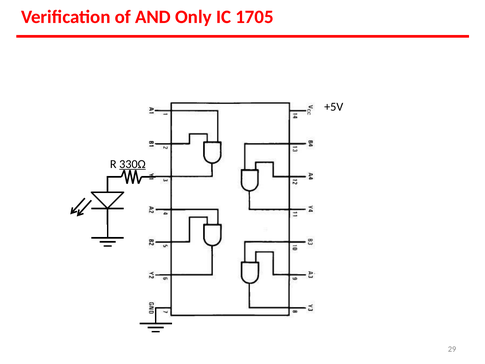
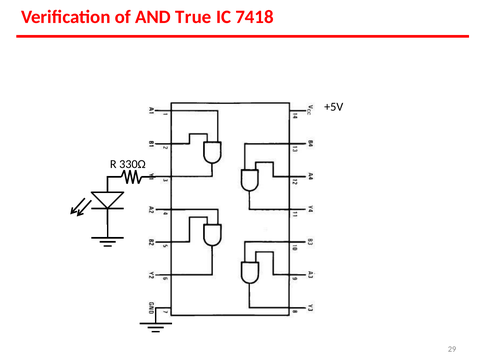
Only: Only -> True (193, 17)
1705: 1705 -> 7418 (254, 17)
330Ω underline: present -> none (132, 164)
